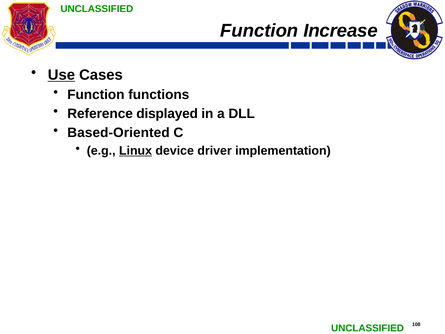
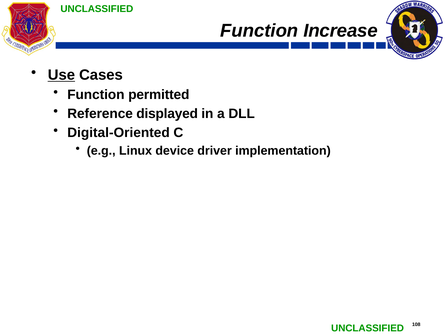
functions: functions -> permitted (159, 95)
Based-Oriented: Based-Oriented -> Digital-Oriented (119, 133)
Linux underline: present -> none (136, 151)
